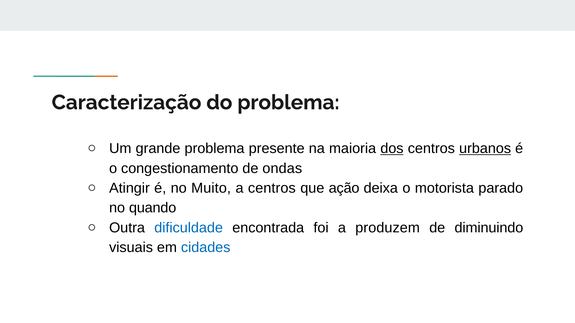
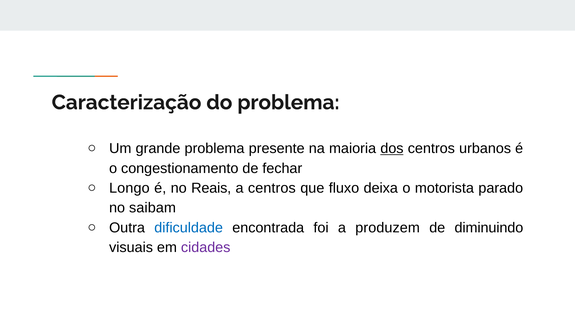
urbanos underline: present -> none (485, 149)
ondas: ondas -> fechar (282, 169)
Atingir: Atingir -> Longo (129, 188)
Muito: Muito -> Reais (211, 188)
ação: ação -> fluxo (344, 188)
quando: quando -> saibam (153, 208)
cidades colour: blue -> purple (206, 248)
